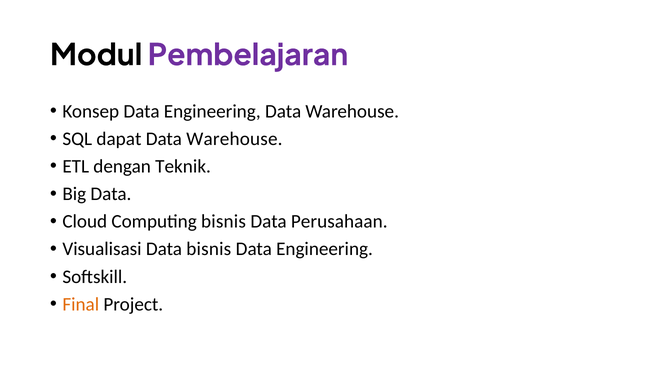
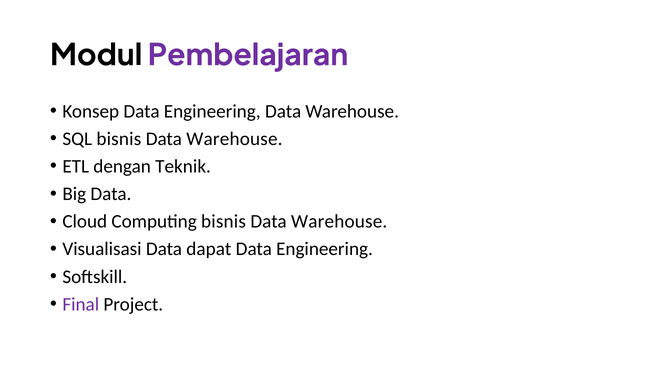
SQL dapat: dapat -> bisnis (119, 139)
Perusahaan: Perusahaan -> Warehouse (339, 221)
Data bisnis: bisnis -> dapat (209, 249)
Final colour: orange -> purple (81, 304)
